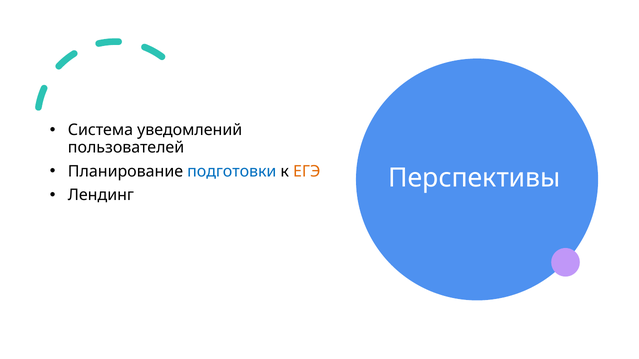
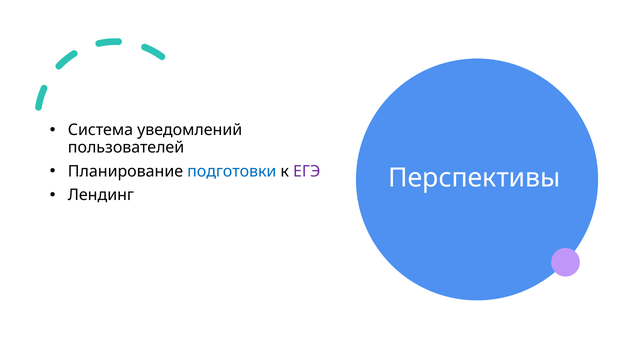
ЕГЭ colour: orange -> purple (307, 172)
